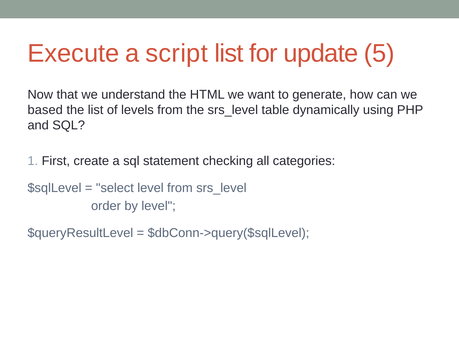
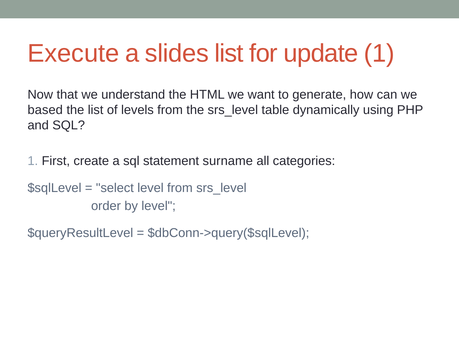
script: script -> slides (177, 53)
update 5: 5 -> 1 (379, 53)
checking: checking -> surname (228, 161)
